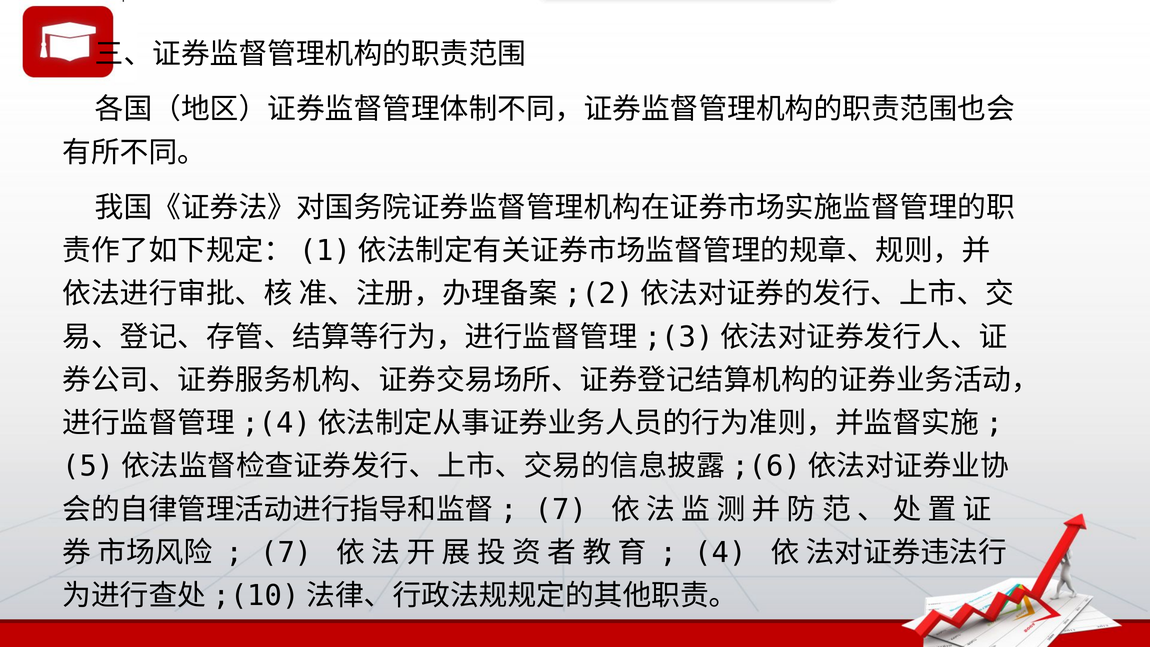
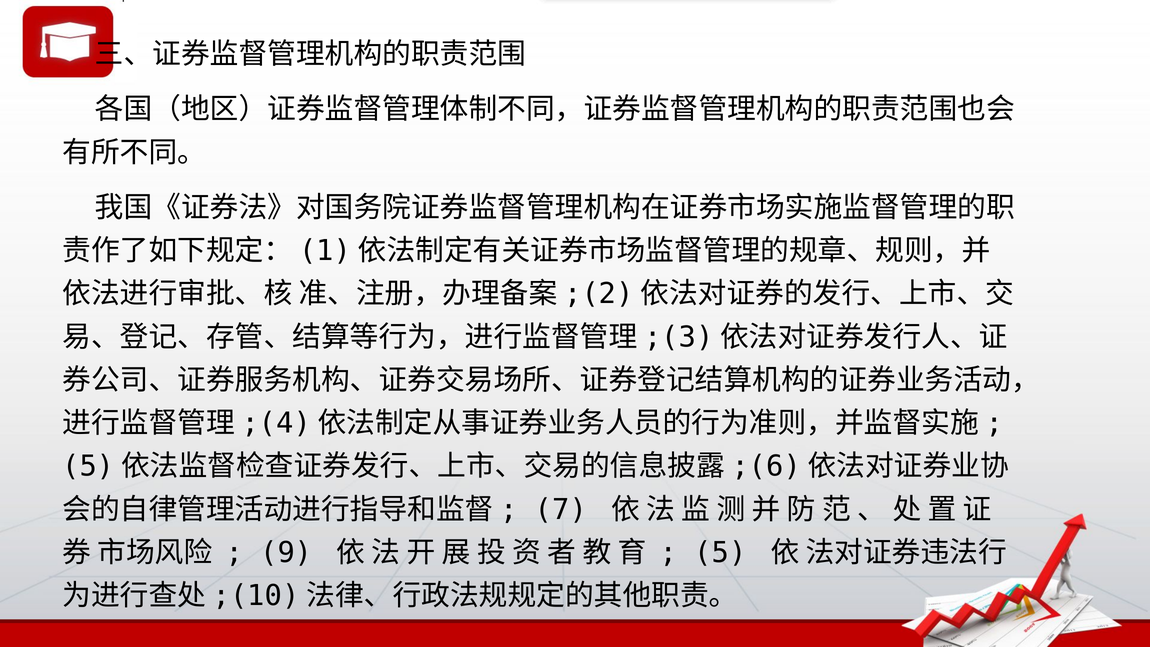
7: 7 -> 9 (286, 553)
4: 4 -> 5 (720, 553)
